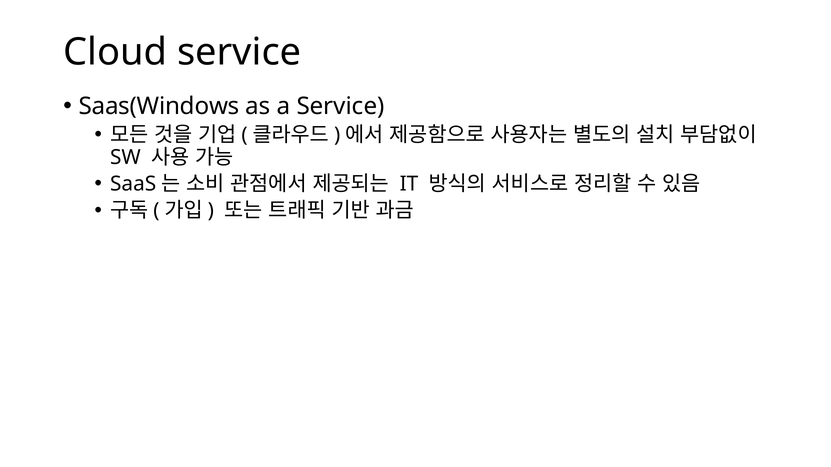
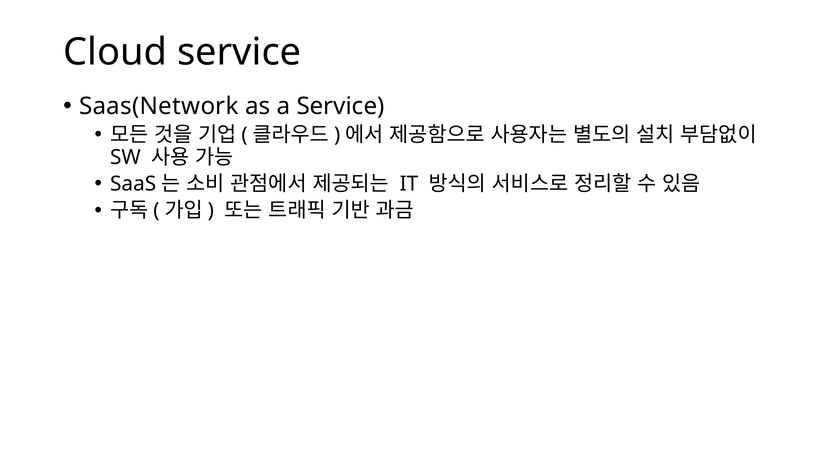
Saas(Windows: Saas(Windows -> Saas(Network (159, 106)
